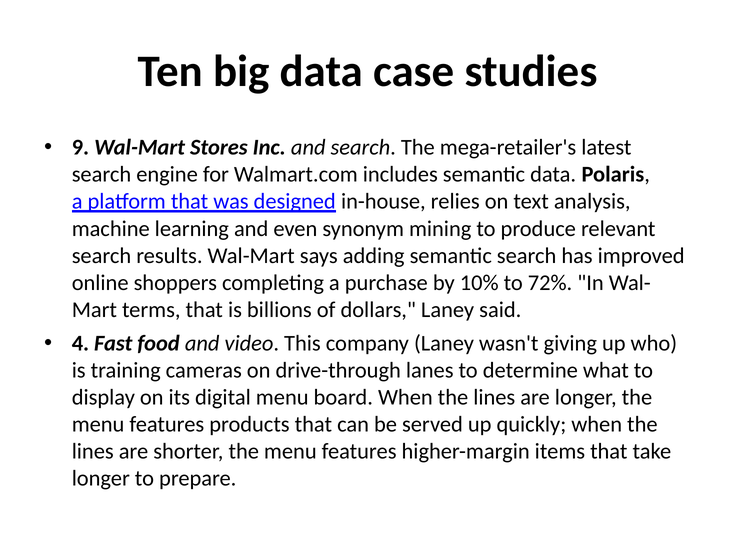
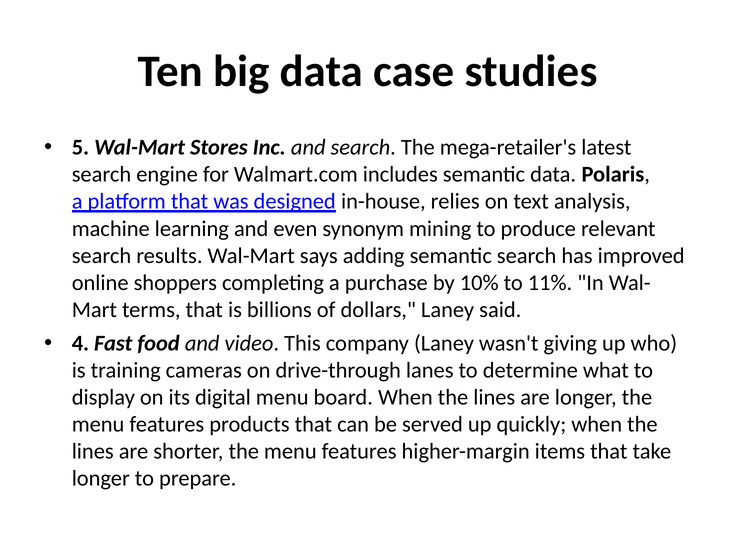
9: 9 -> 5 (80, 148)
72%: 72% -> 11% (550, 283)
